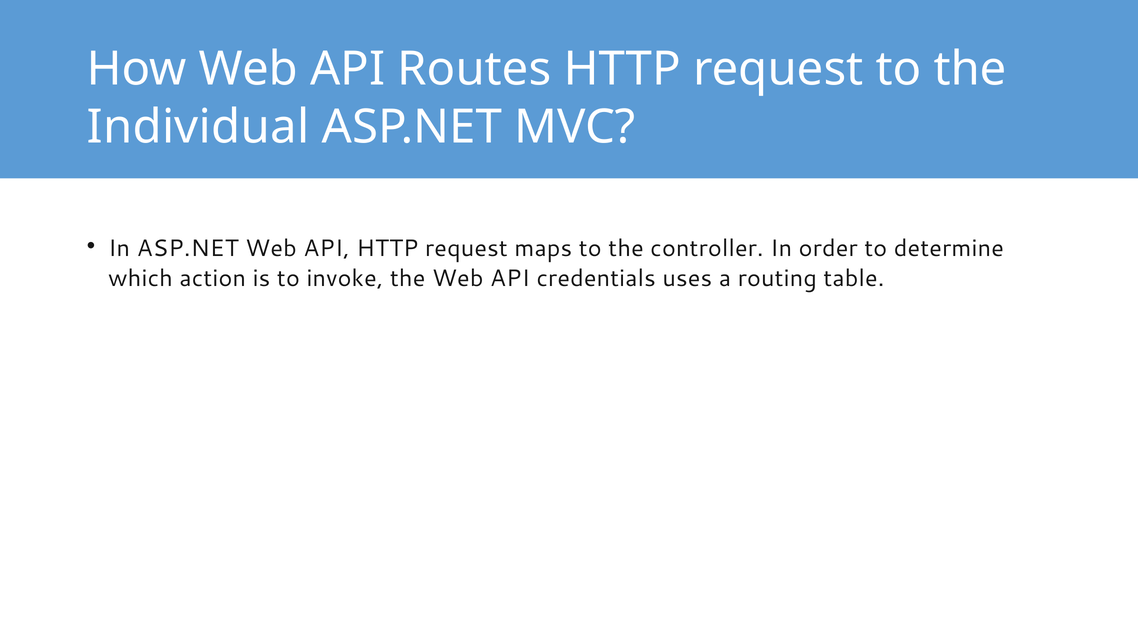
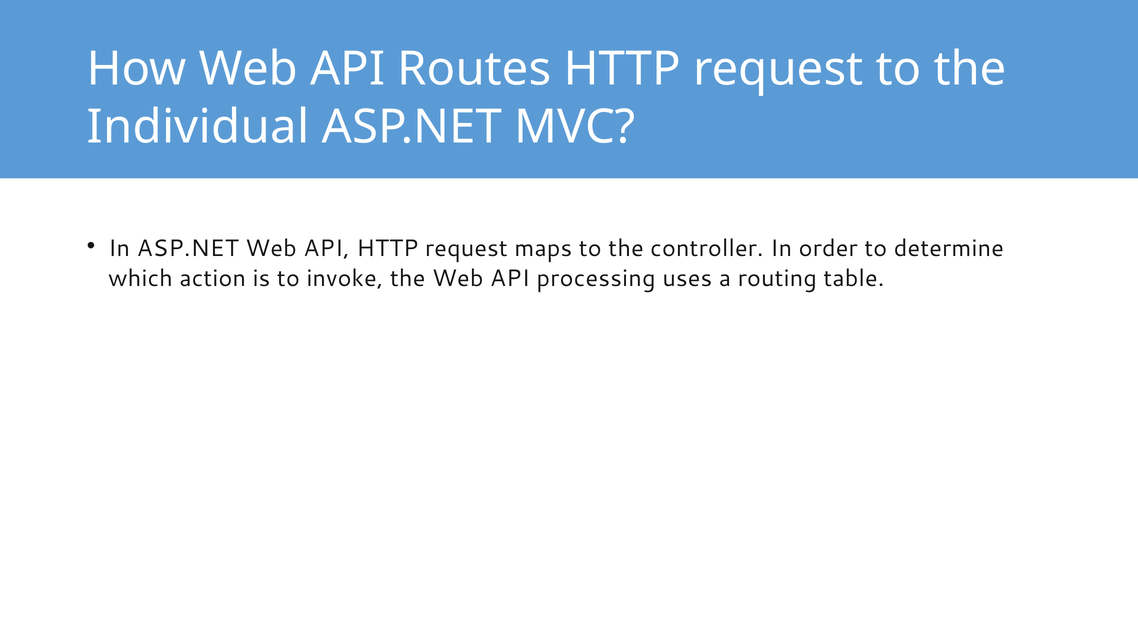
credentials: credentials -> processing (596, 279)
